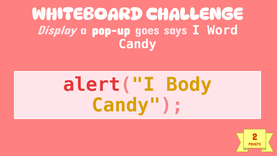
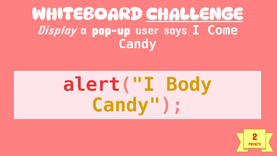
CHALLENGE underline: none -> present (195, 14)
goes: goes -> user (147, 30)
Word: Word -> Come (223, 30)
